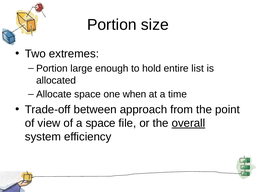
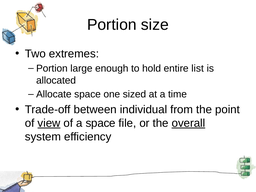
when: when -> sized (134, 94)
approach: approach -> individual (143, 109)
view underline: none -> present (49, 123)
